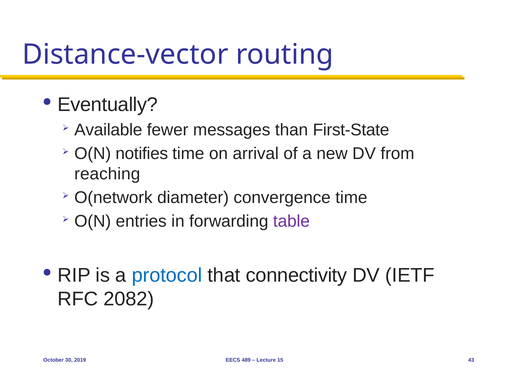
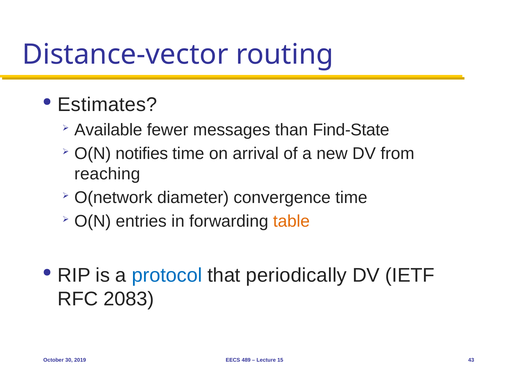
Eventually: Eventually -> Estimates (107, 105)
First-State: First-State -> Find-State (351, 130)
table colour: purple -> orange (291, 222)
connectivity: connectivity -> periodically (296, 276)
2082: 2082 -> 2083 (129, 299)
